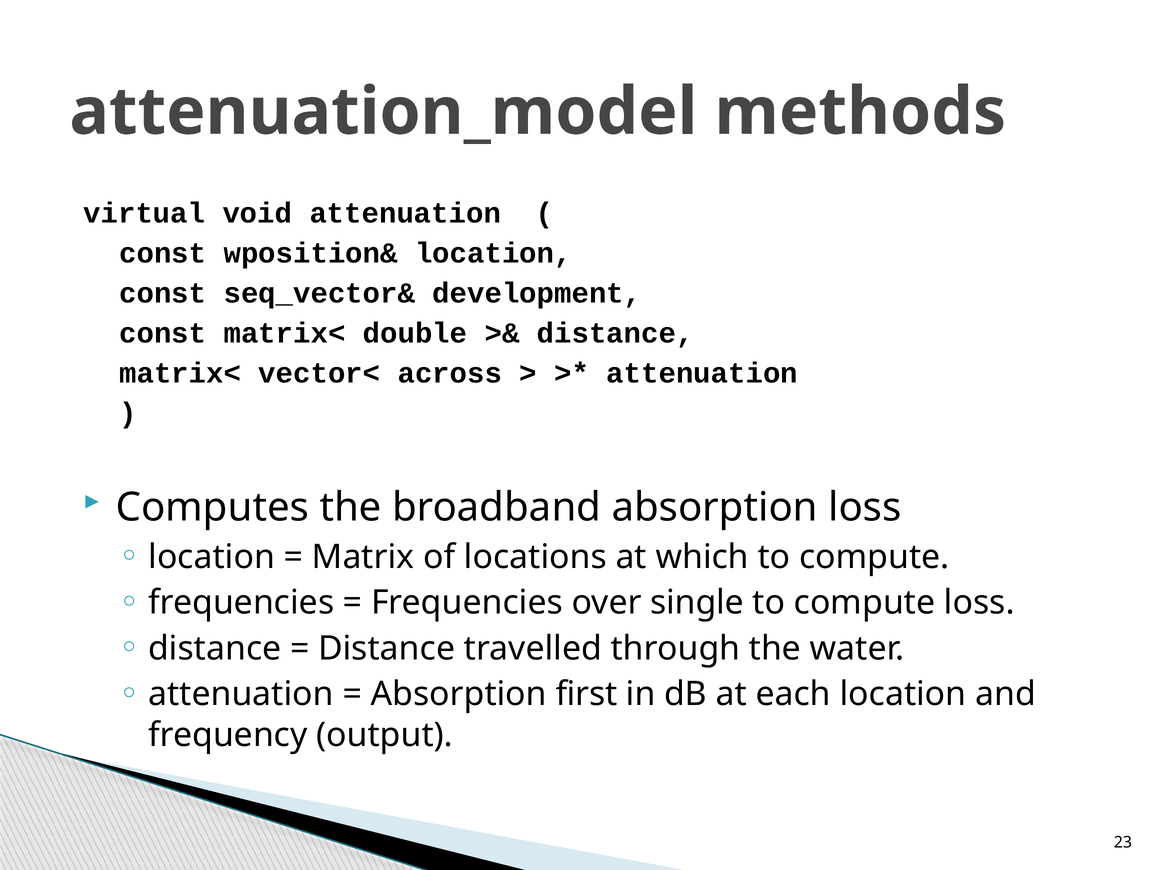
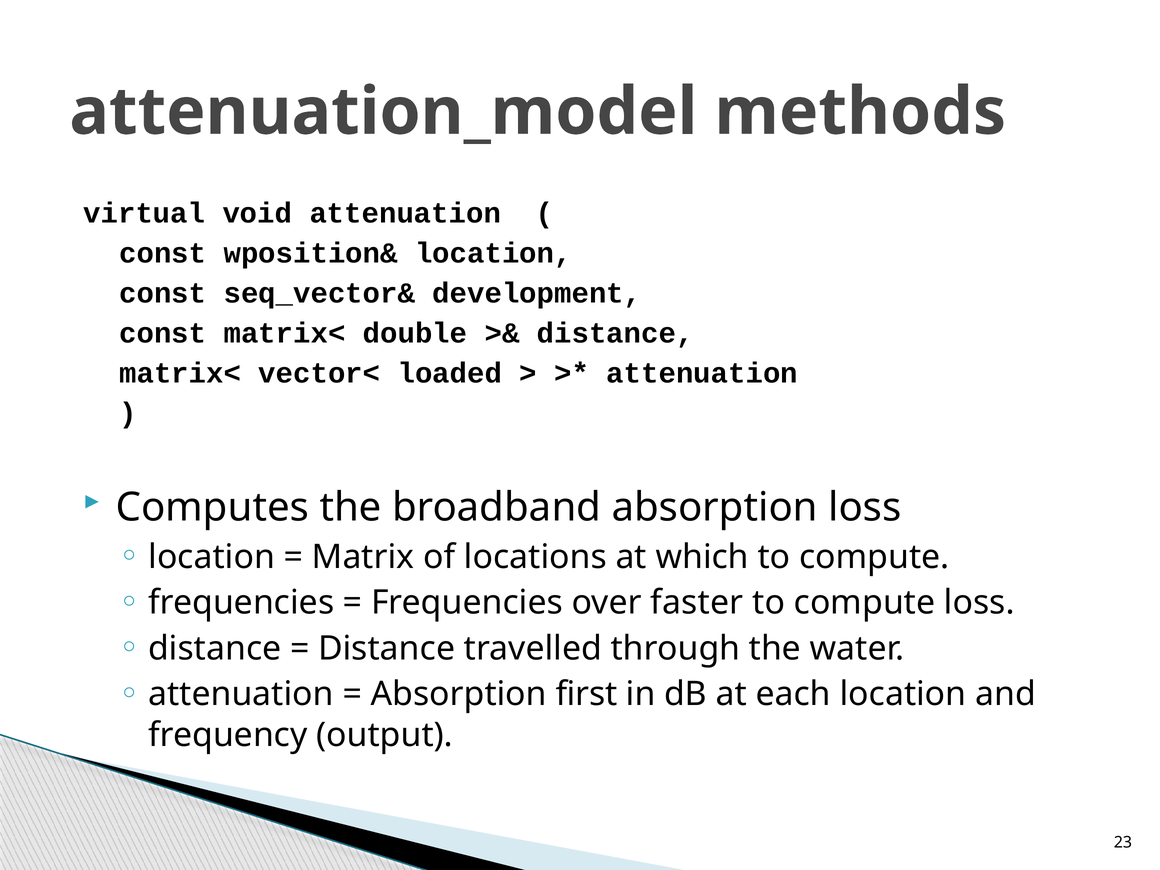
across: across -> loaded (450, 373)
single: single -> faster (697, 603)
